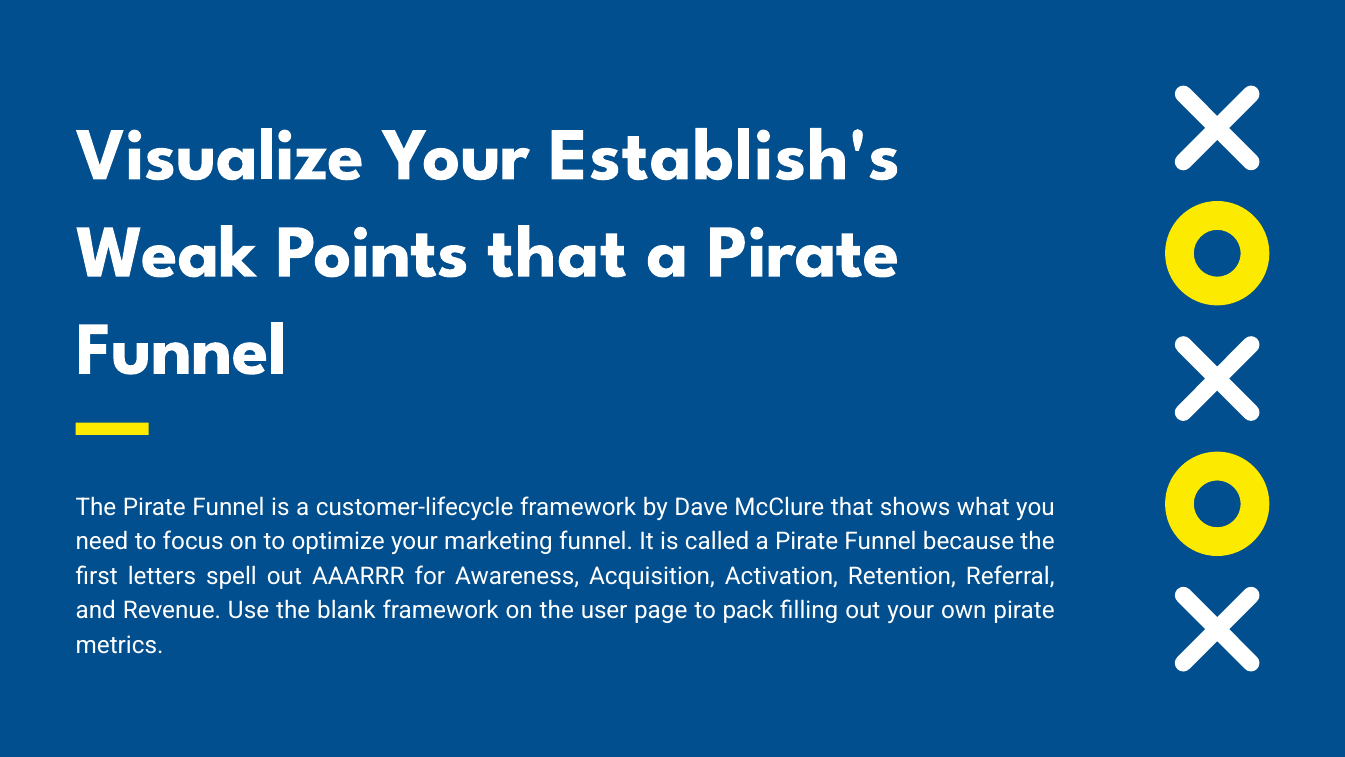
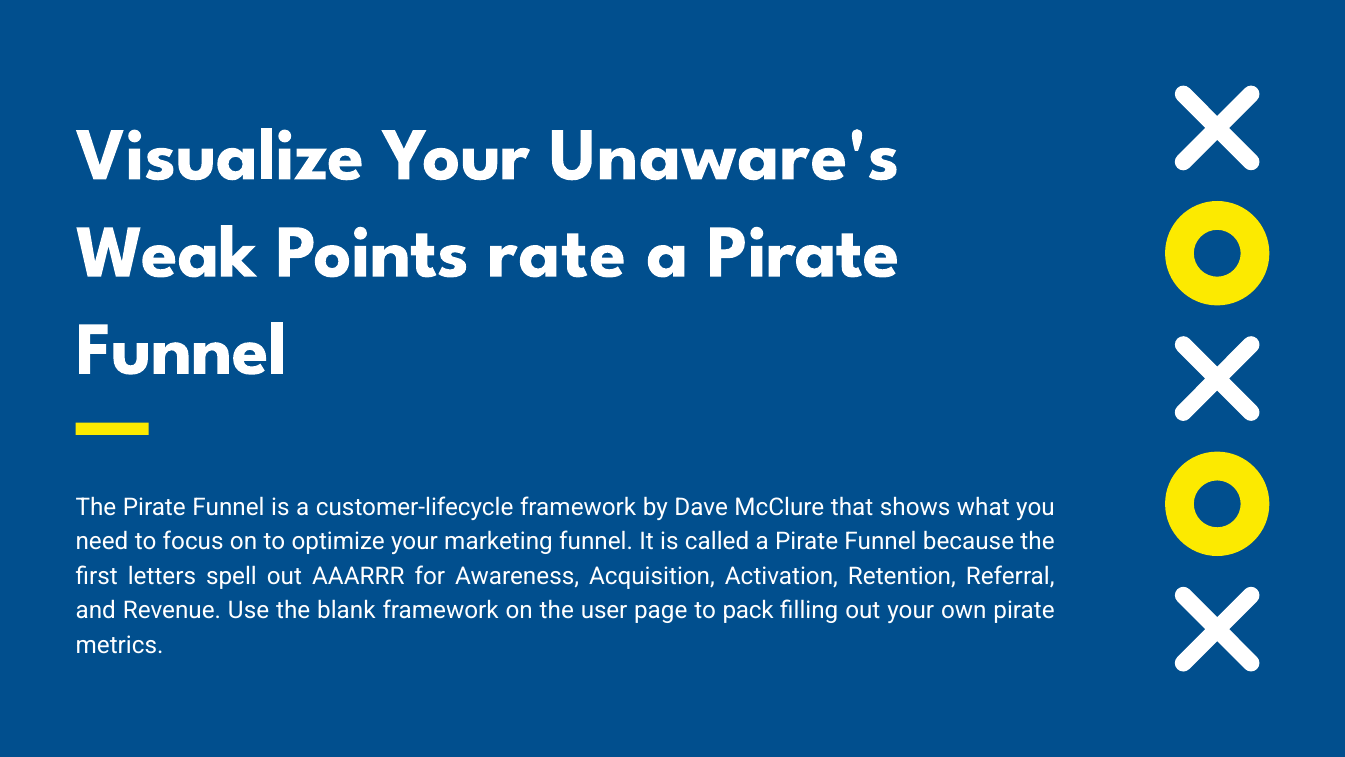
Establish's: Establish's -> Unaware's (724, 155)
Points that: that -> rate (557, 252)
